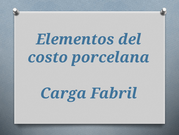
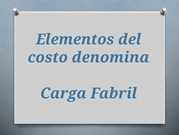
porcelana: porcelana -> denomina (111, 57)
